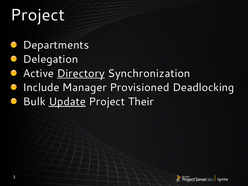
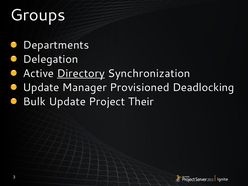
Project: Project -> Groups (38, 15)
Include: Include -> Update (41, 88)
Update underline: present -> none (67, 102)
